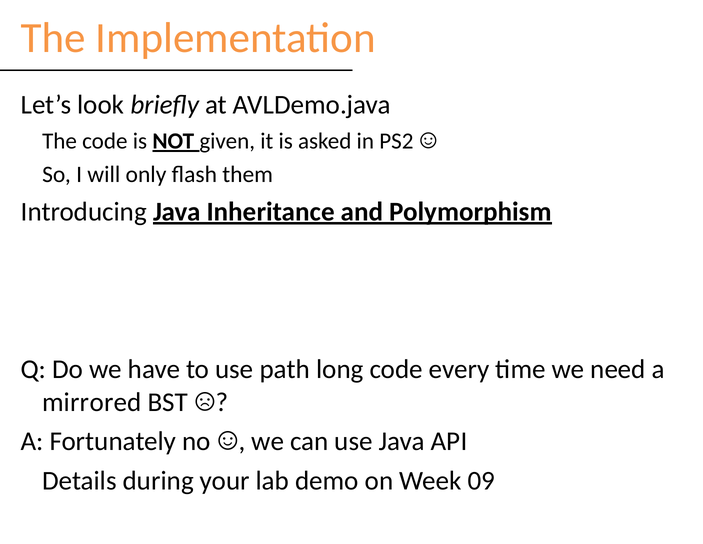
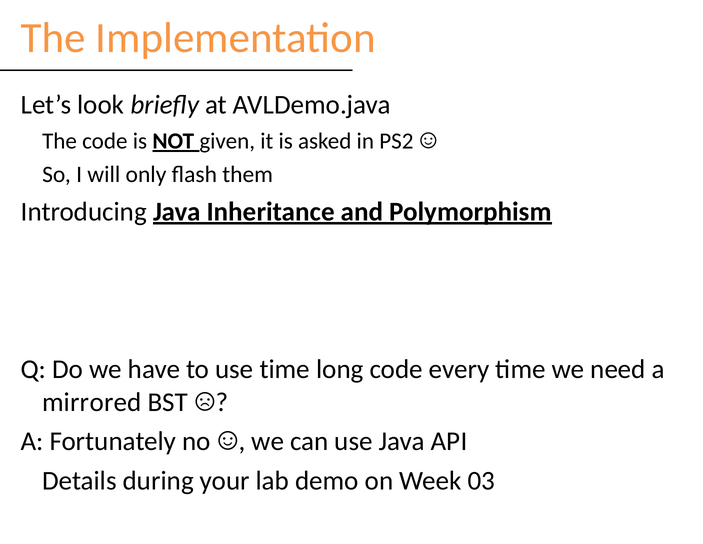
use path: path -> time (285, 369)
09: 09 -> 03 (481, 480)
